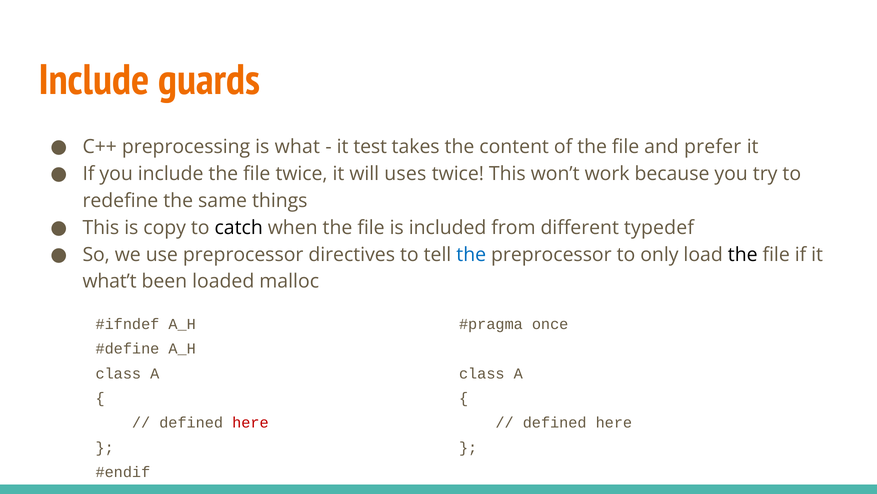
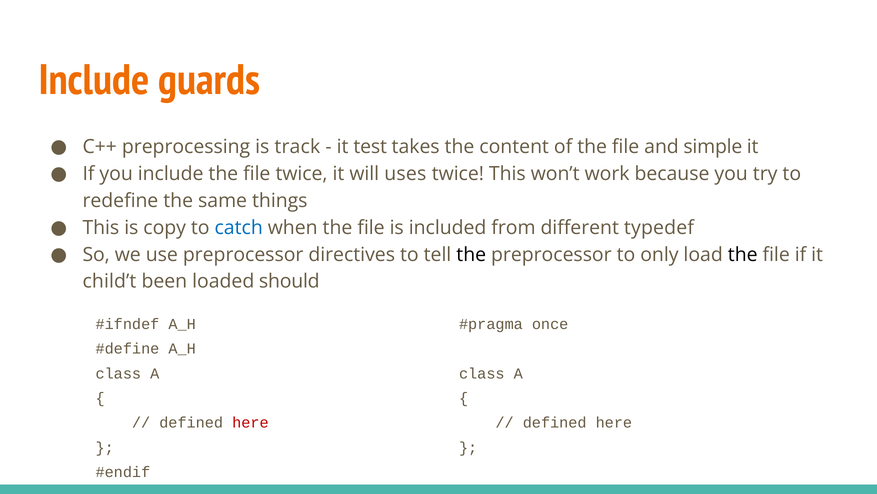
what: what -> track (297, 147)
prefer: prefer -> simple (713, 147)
catch colour: black -> blue (239, 227)
the colour: blue -> black (471, 254)
what’t: what’t -> child’t (109, 281)
malloc: malloc -> should (289, 281)
